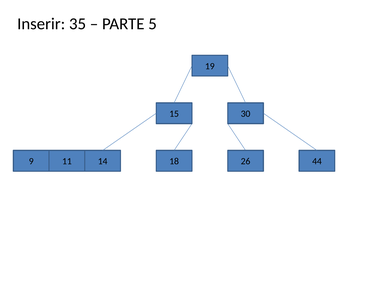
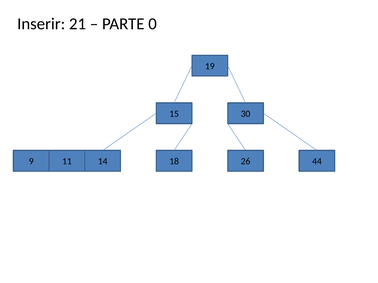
35: 35 -> 21 (78, 24)
5: 5 -> 0 (153, 24)
